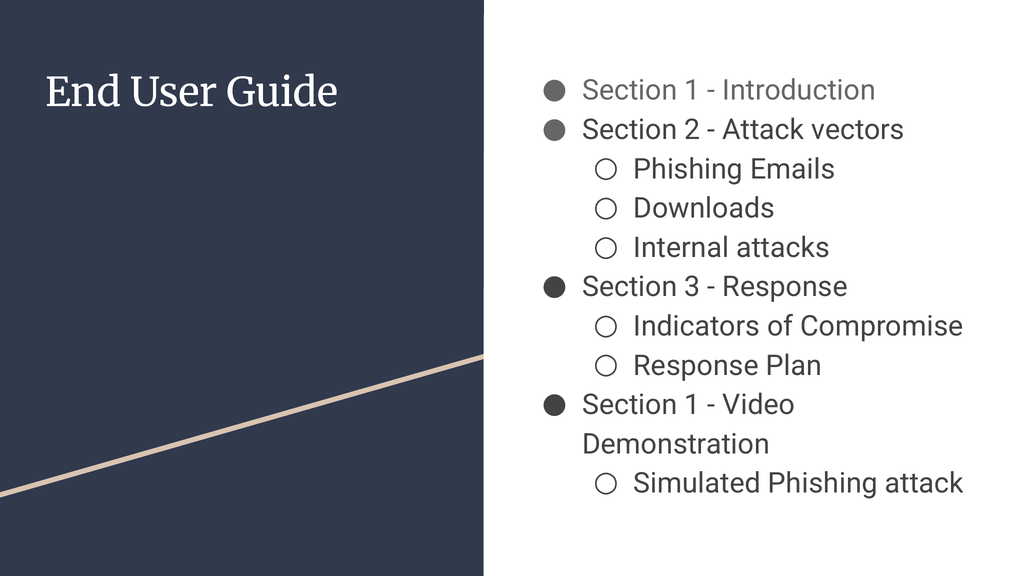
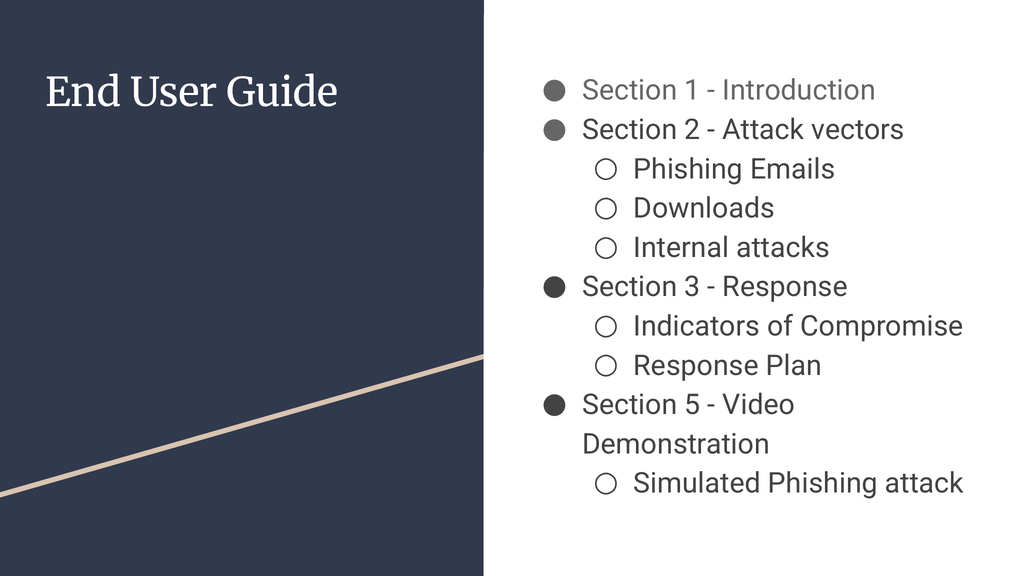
1: 1 -> 5 (692, 405)
